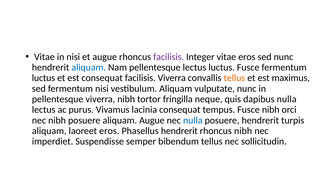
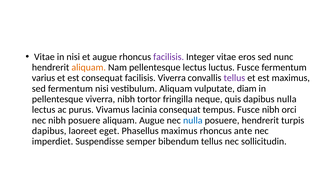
aliquam colour: blue -> orange (89, 67)
luctus: luctus -> varius (43, 78)
tellus colour: orange -> purple (234, 78)
vulputate nunc: nunc -> diam (247, 89)
aliquam: aliquam -> dapibus (49, 131)
laoreet eros: eros -> eget (109, 131)
Phasellus hendrerit: hendrerit -> maximus (179, 131)
rhoncus nibh: nibh -> ante (243, 131)
